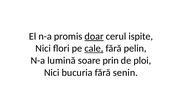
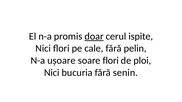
cale underline: present -> none (94, 49)
lumină: lumină -> ușoare (61, 61)
soare prin: prin -> flori (111, 61)
